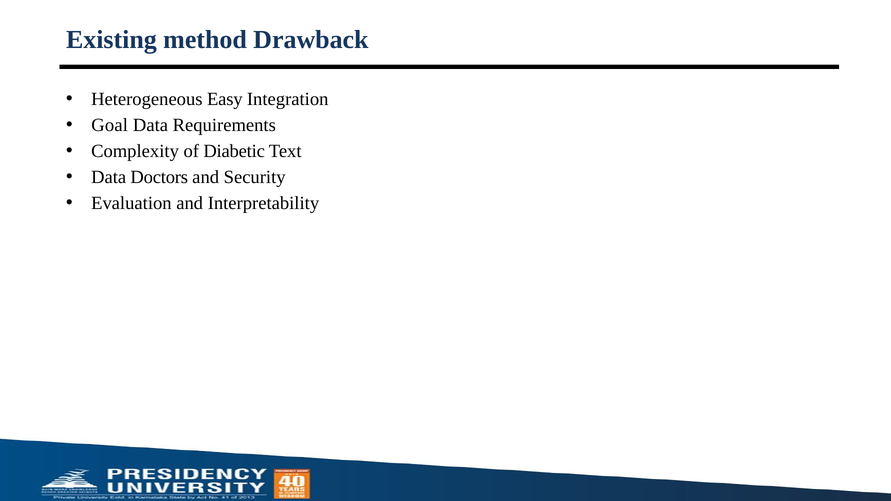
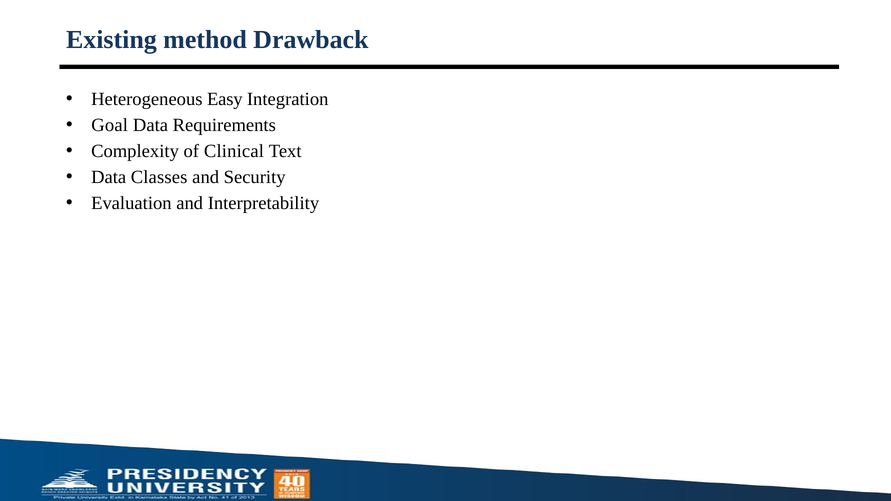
Diabetic: Diabetic -> Clinical (234, 151)
Doctors: Doctors -> Classes (159, 177)
